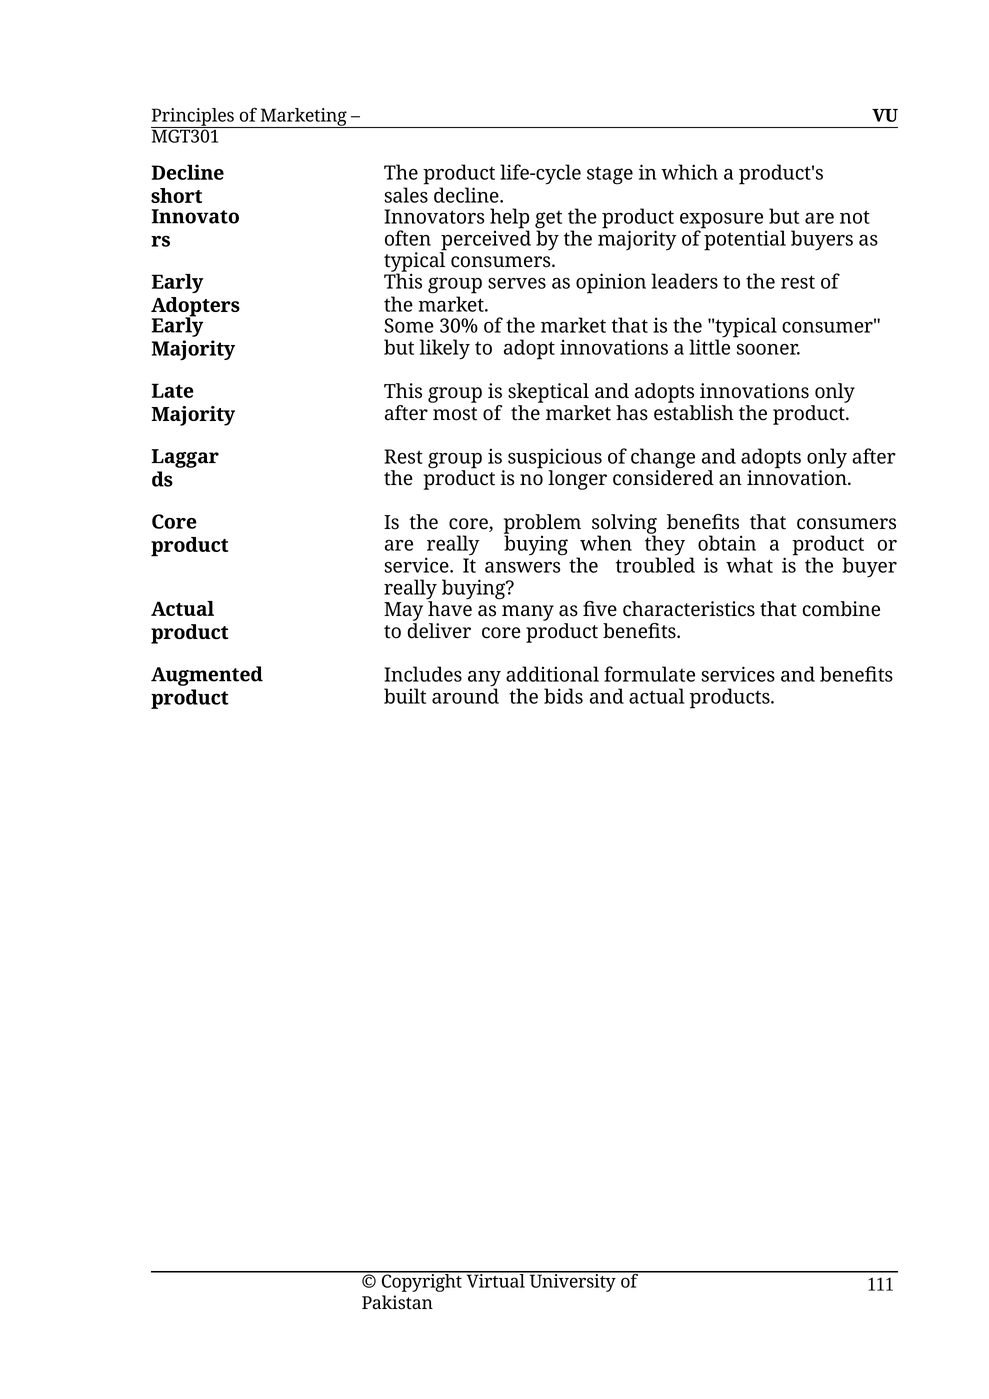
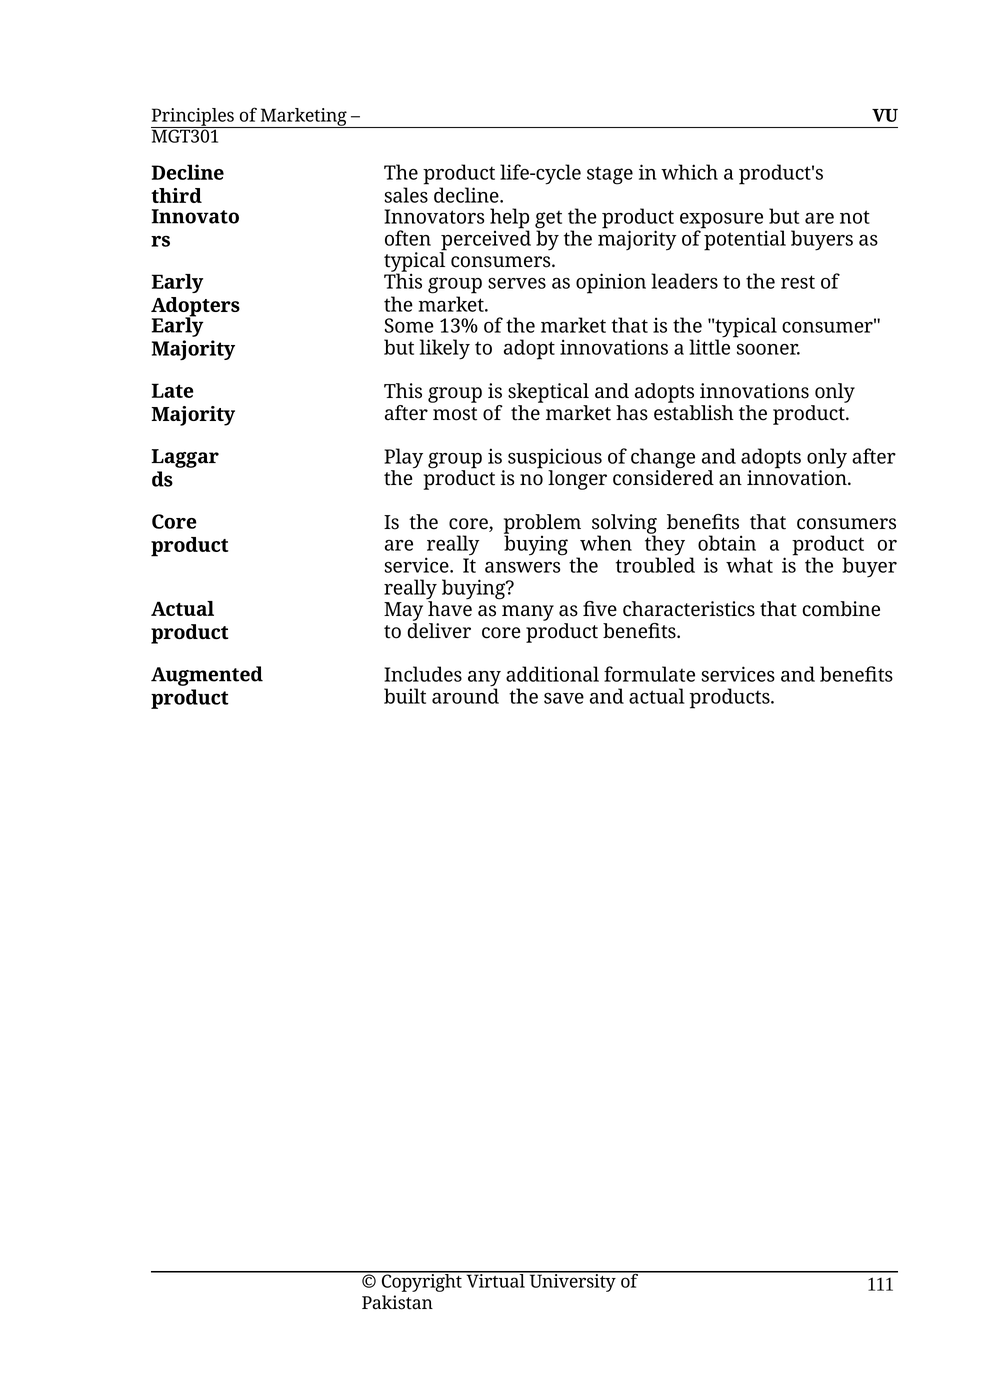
short: short -> third (177, 197)
30%: 30% -> 13% (459, 327)
Rest: Rest -> Play (404, 457)
bids: bids -> save (564, 697)
